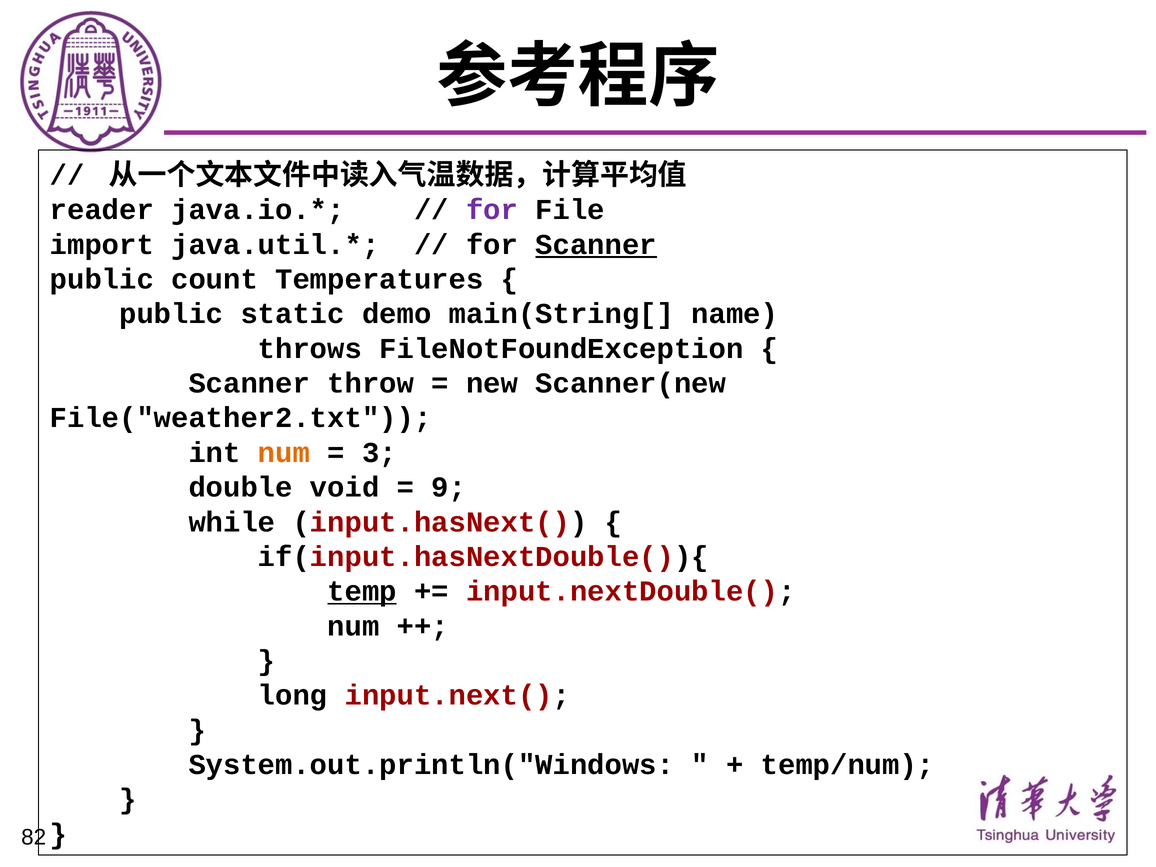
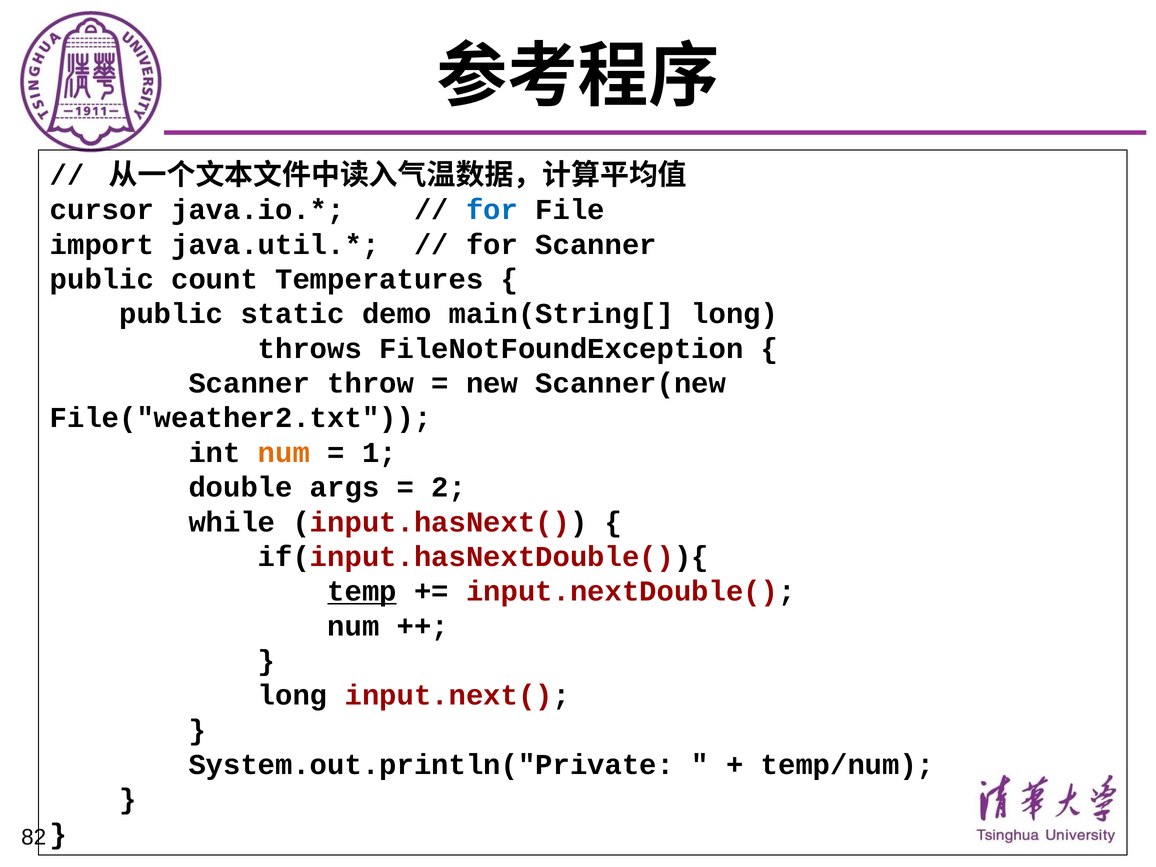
reader: reader -> cursor (102, 210)
for colour: purple -> blue (492, 210)
Scanner underline: present -> none (596, 245)
main(String[ name: name -> long (735, 314)
3: 3 -> 1 (379, 453)
void: void -> args (345, 487)
9: 9 -> 2 (449, 487)
System.out.println("Windows: System.out.println("Windows -> System.out.println("Private (431, 765)
